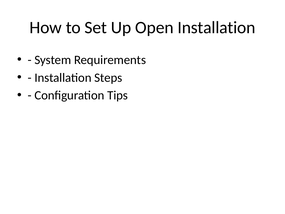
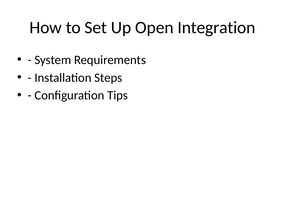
Open Installation: Installation -> Integration (216, 28)
